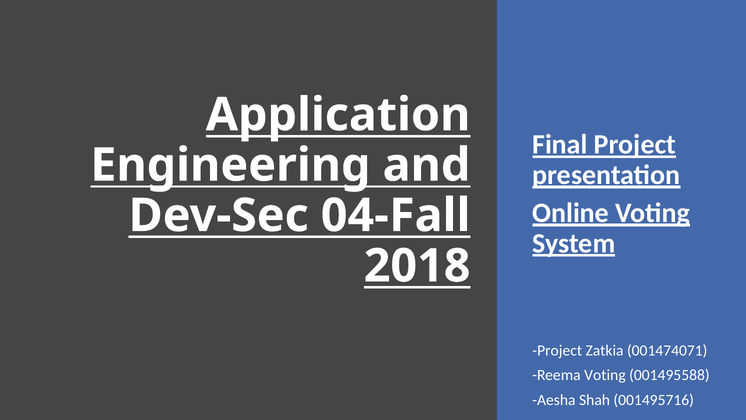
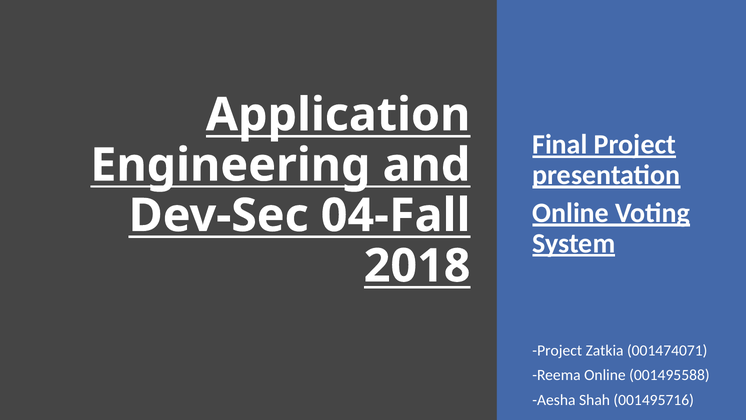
Reema Voting: Voting -> Online (605, 375)
